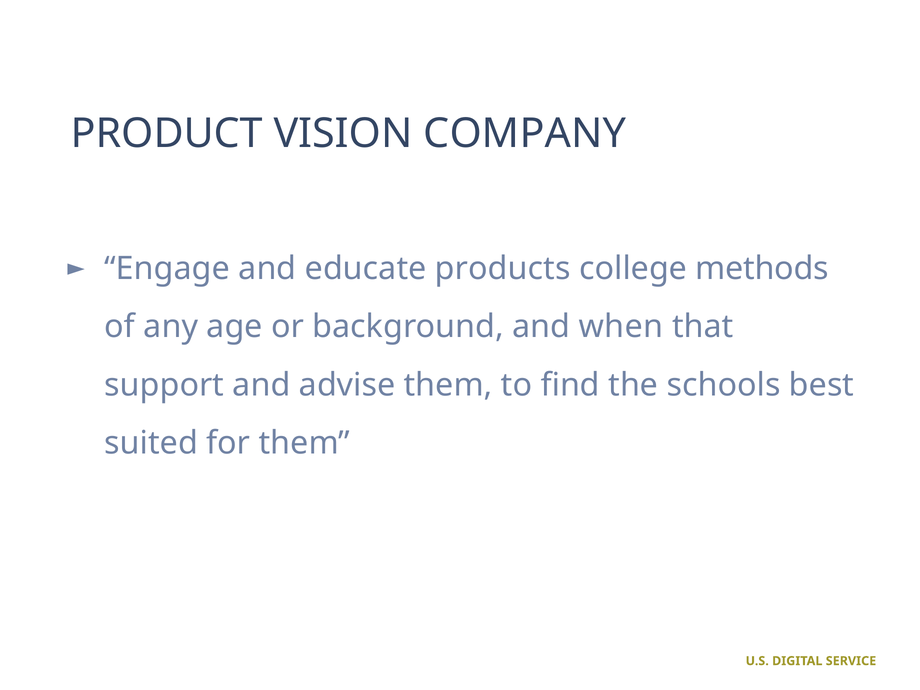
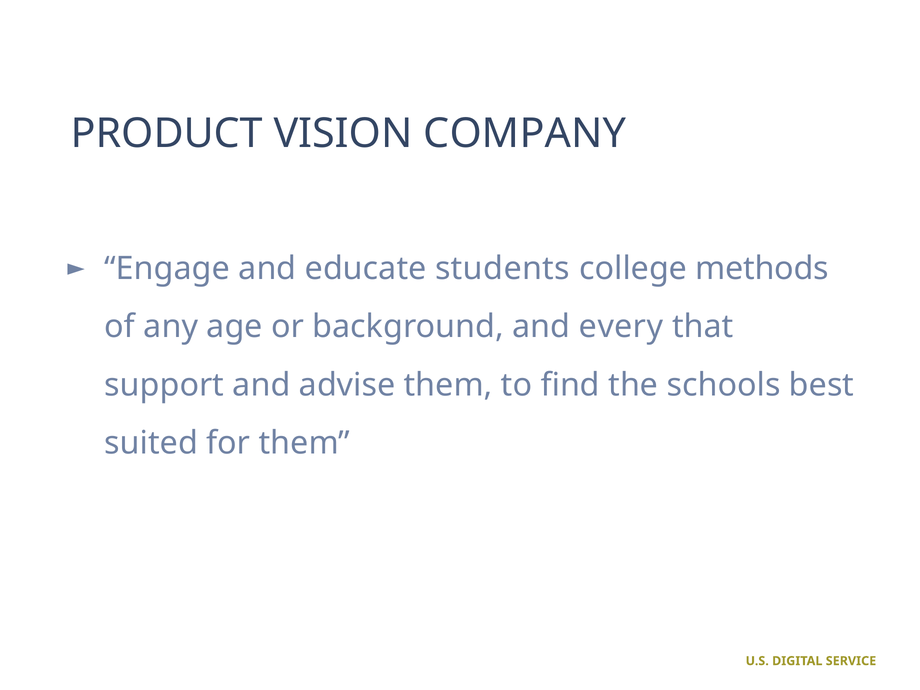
products: products -> students (503, 269)
when: when -> every (621, 327)
